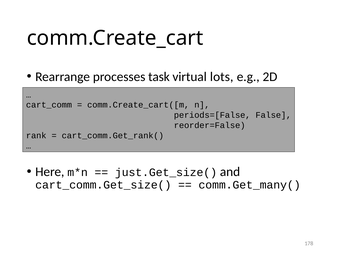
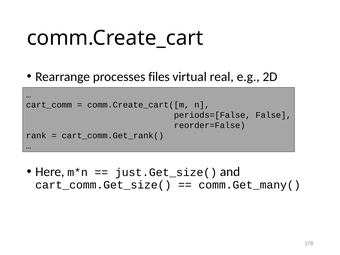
task: task -> files (159, 77)
lots: lots -> real (222, 77)
